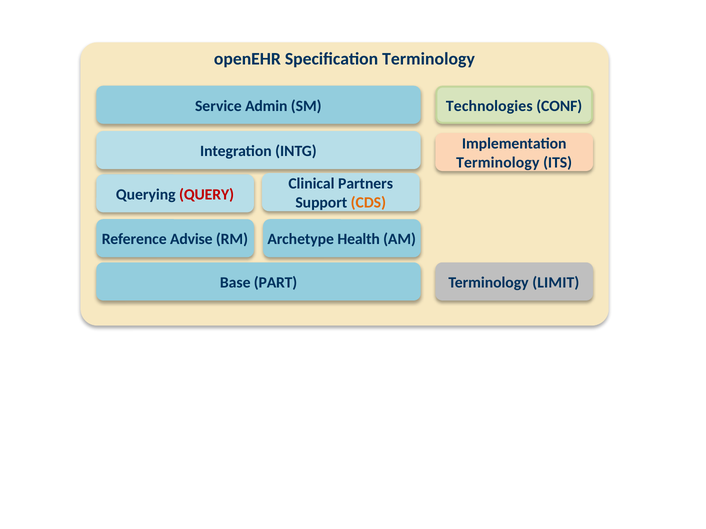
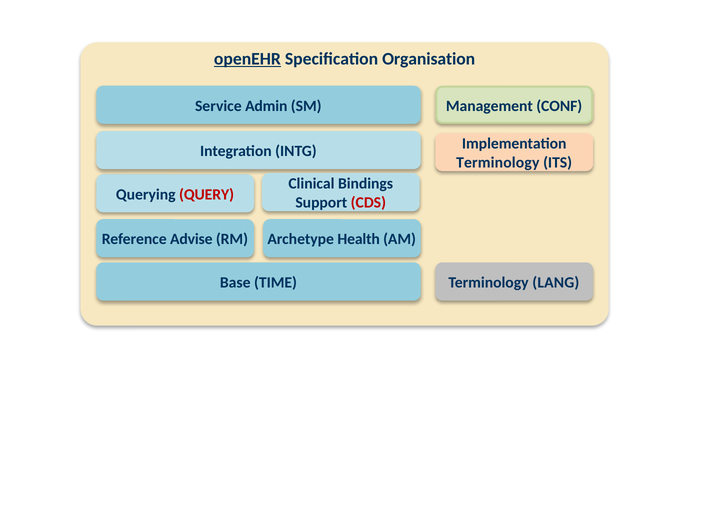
openEHR underline: none -> present (247, 59)
Specification Terminology: Terminology -> Organisation (429, 59)
Technologies: Technologies -> Management (489, 106)
Partners: Partners -> Bindings (366, 184)
CDS colour: orange -> red (368, 203)
PART: PART -> TIME (275, 283)
LIMIT: LIMIT -> LANG (556, 283)
